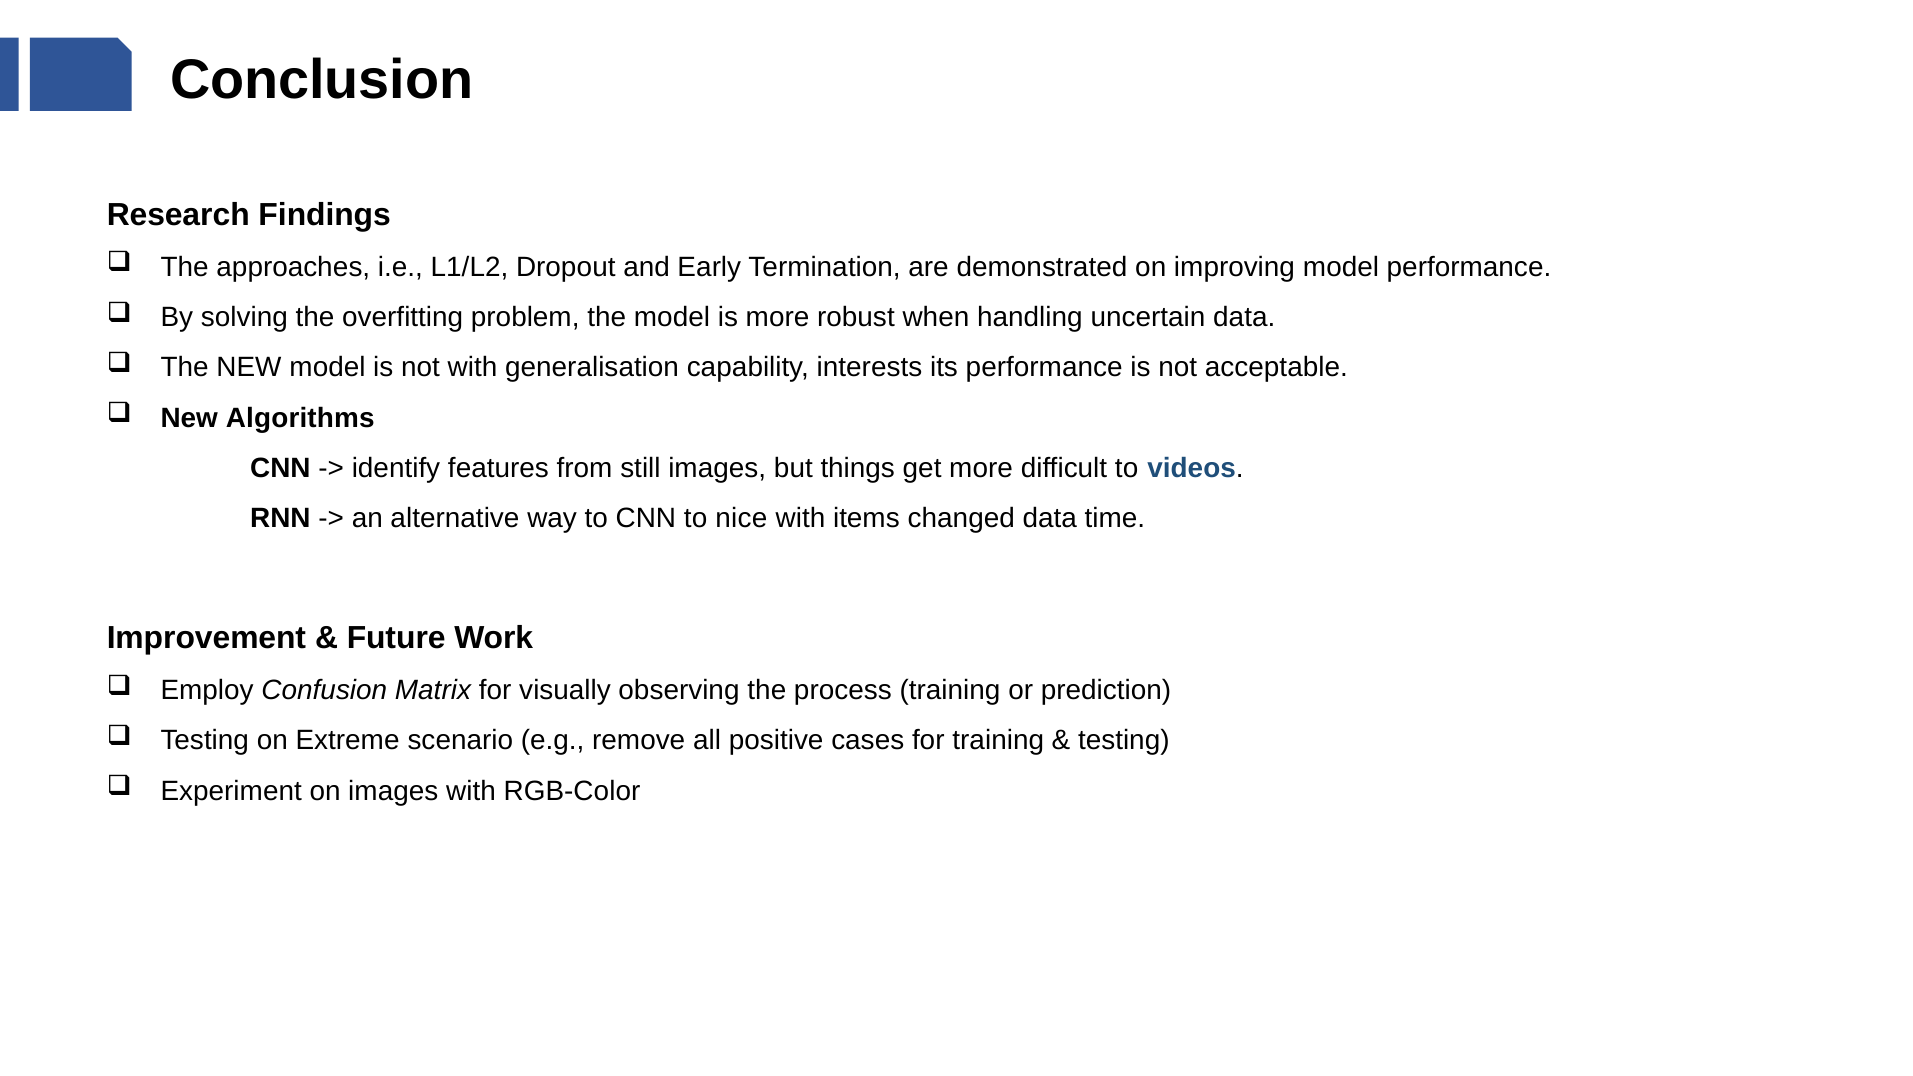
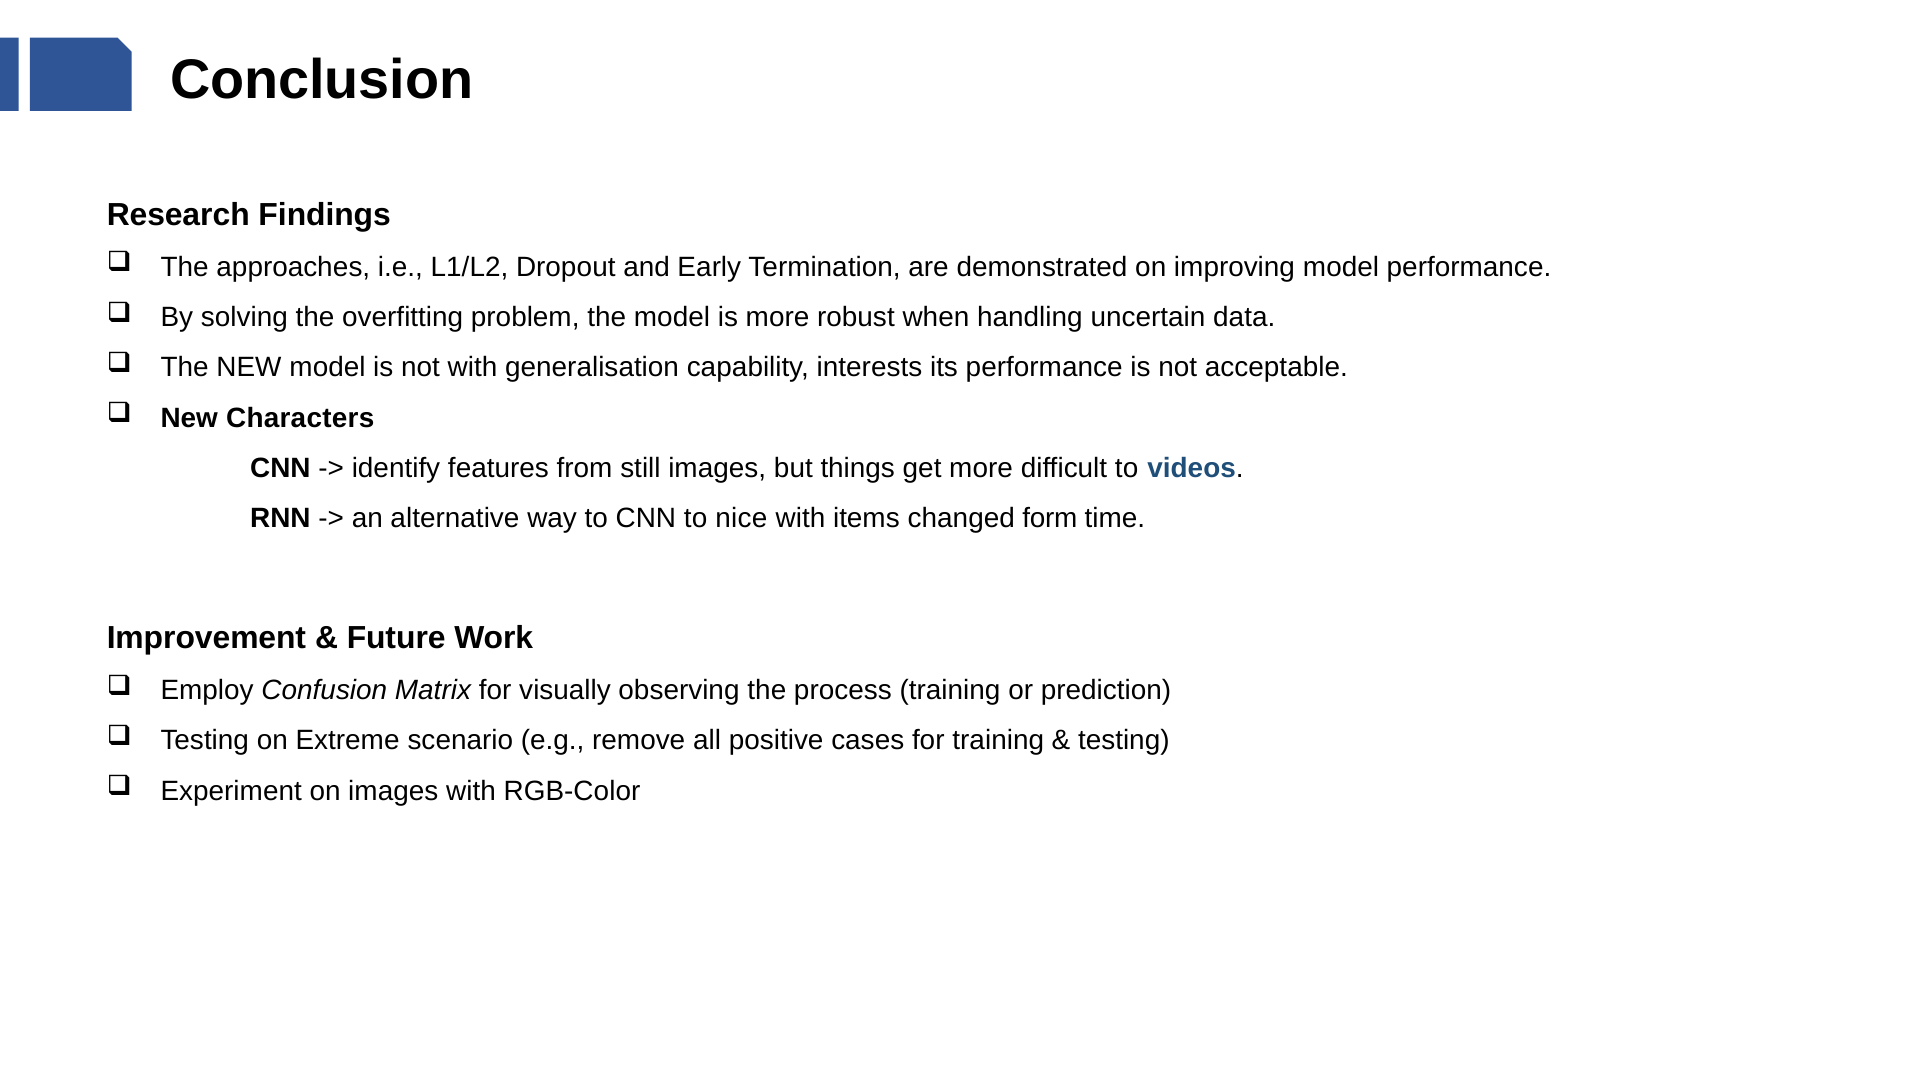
Algorithms: Algorithms -> Characters (300, 418)
changed data: data -> form (1050, 518)
